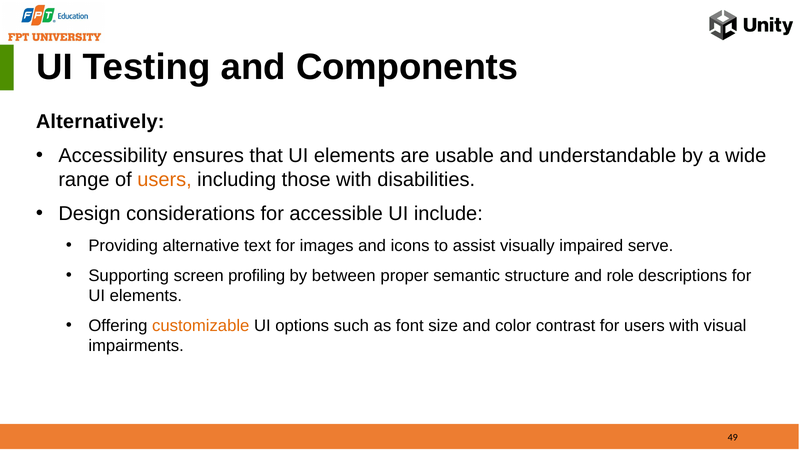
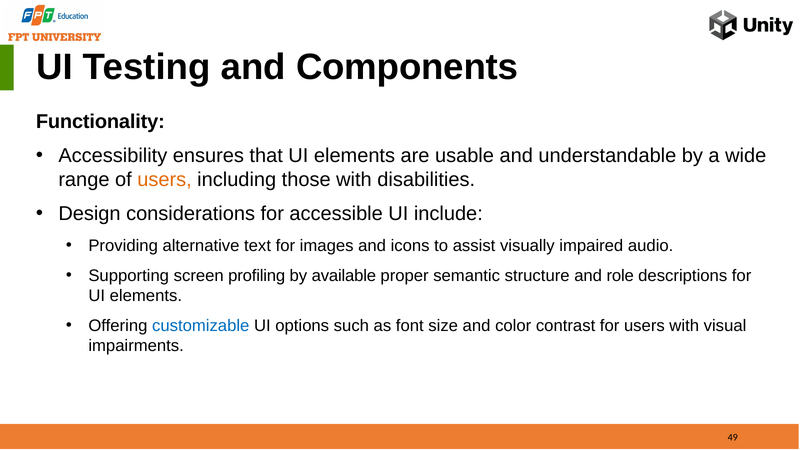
Alternatively: Alternatively -> Functionality (100, 122)
serve: serve -> audio (651, 246)
between: between -> available (344, 276)
customizable colour: orange -> blue (201, 326)
